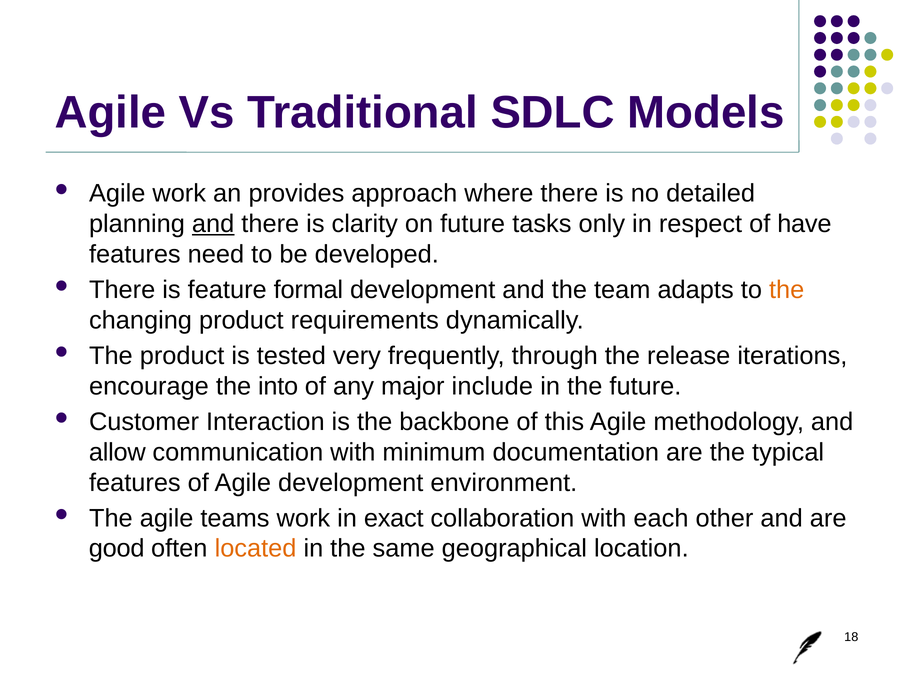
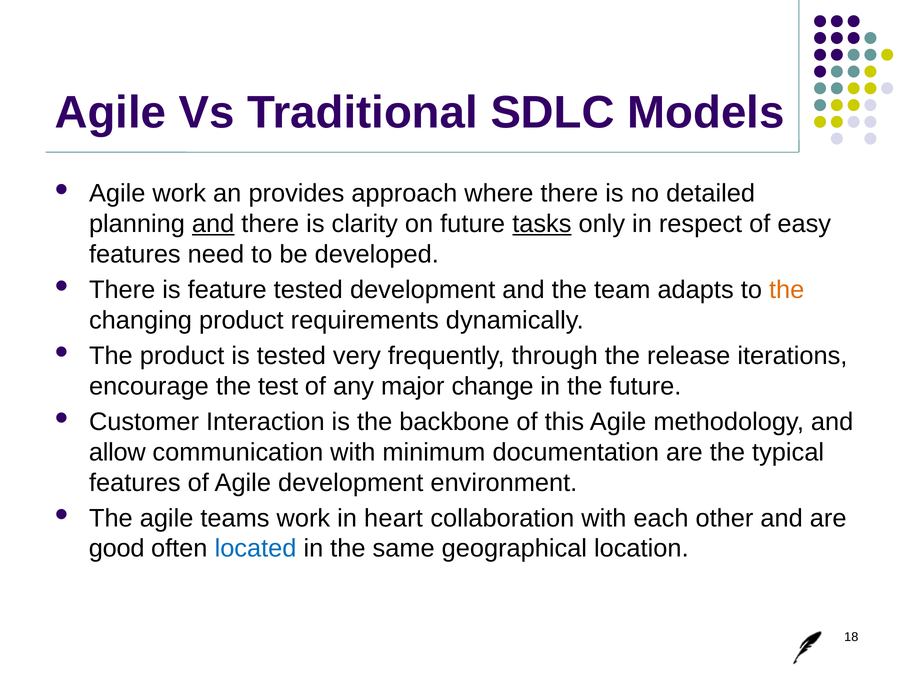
tasks underline: none -> present (542, 224)
have: have -> easy (804, 224)
feature formal: formal -> tested (308, 290)
into: into -> test (278, 386)
include: include -> change (493, 386)
exact: exact -> heart (393, 518)
located colour: orange -> blue (256, 548)
